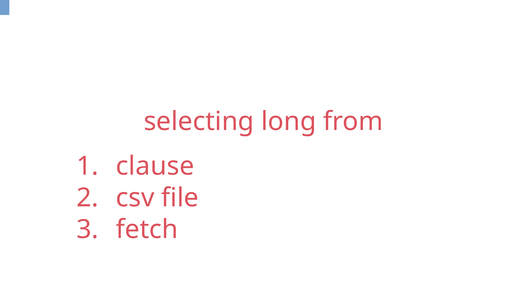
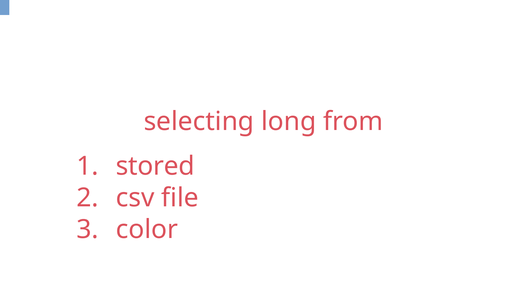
clause: clause -> stored (155, 166)
fetch: fetch -> color (147, 230)
